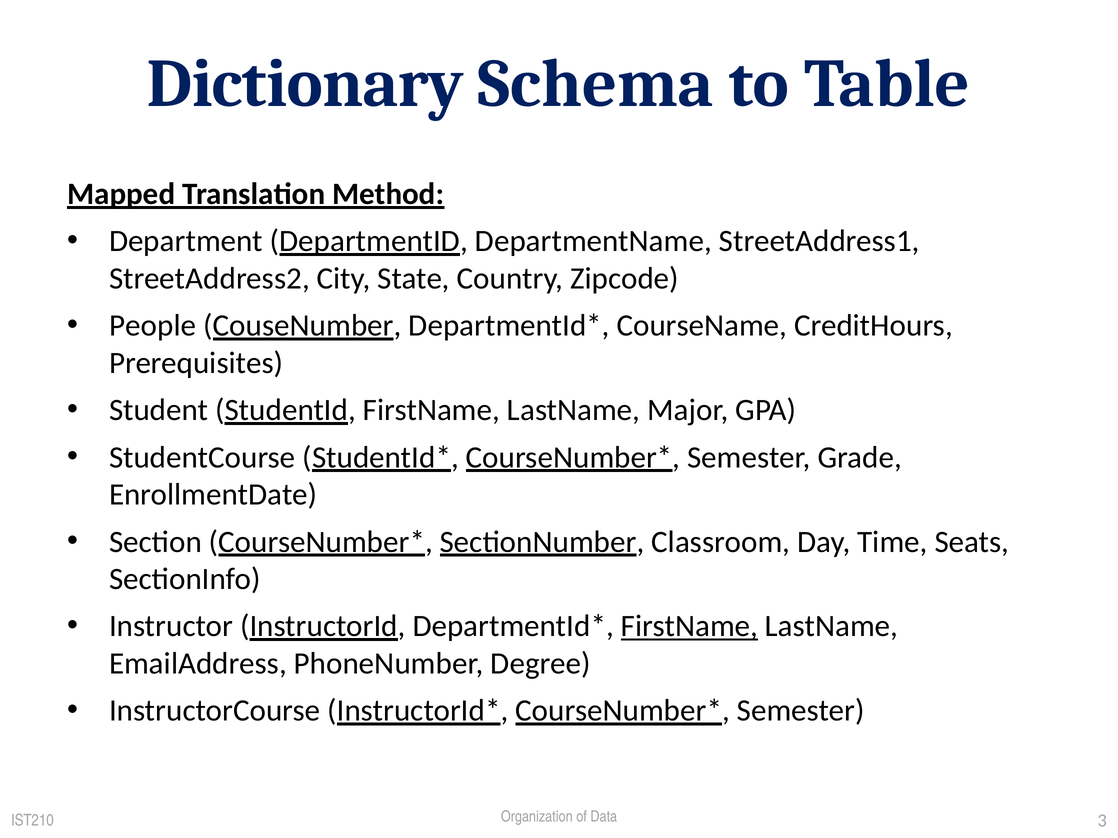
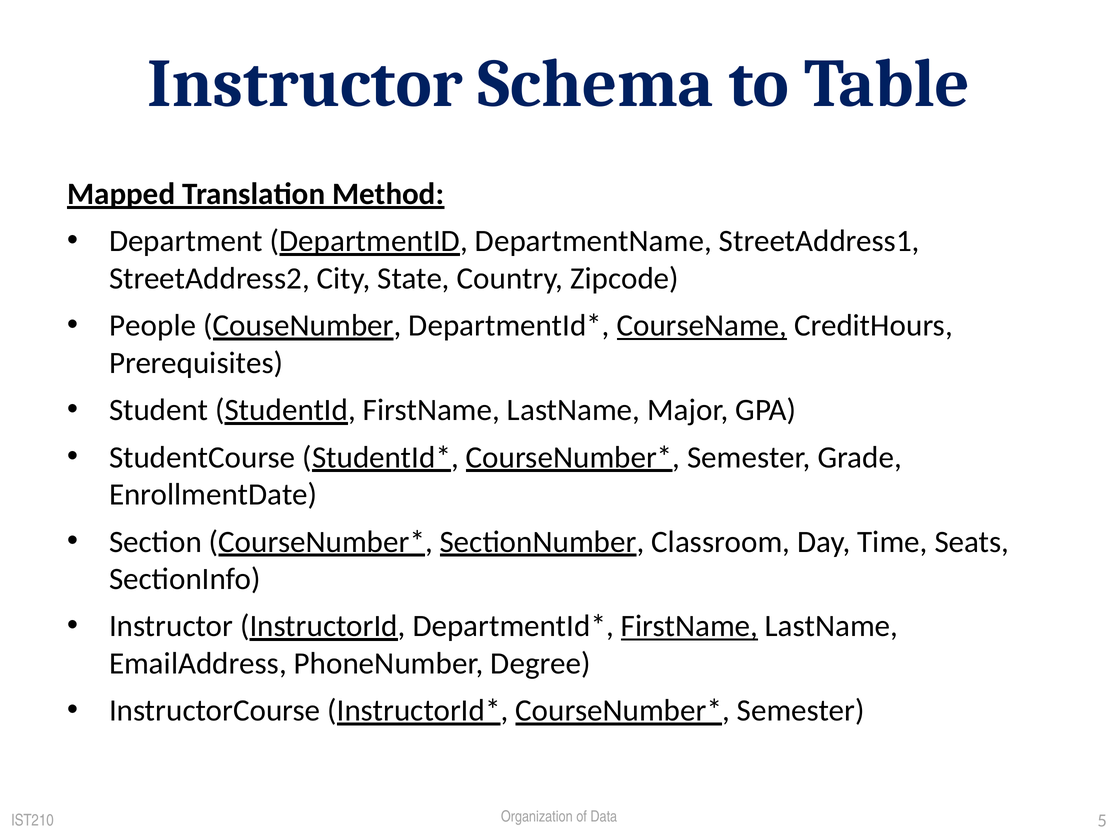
Dictionary: Dictionary -> Instructor (305, 84)
CourseName underline: none -> present (702, 326)
3: 3 -> 5 (1102, 821)
